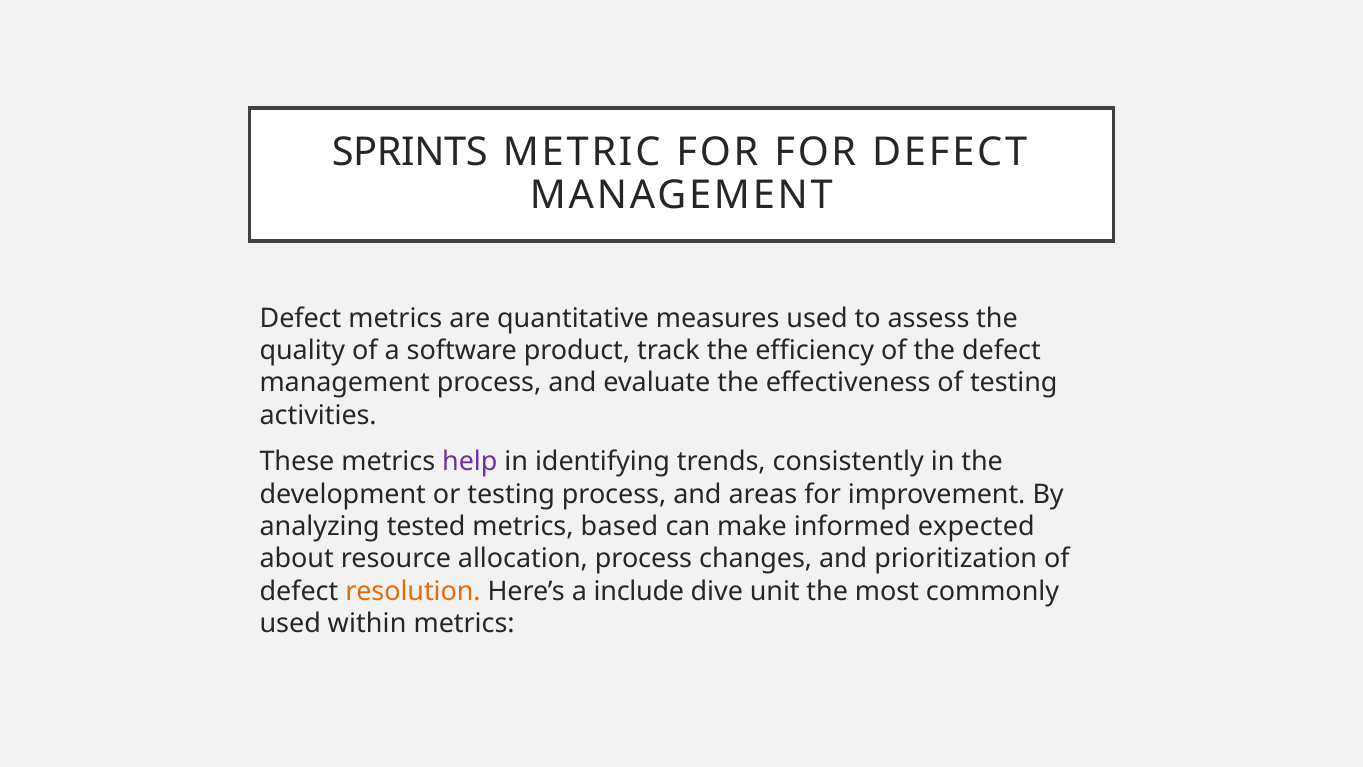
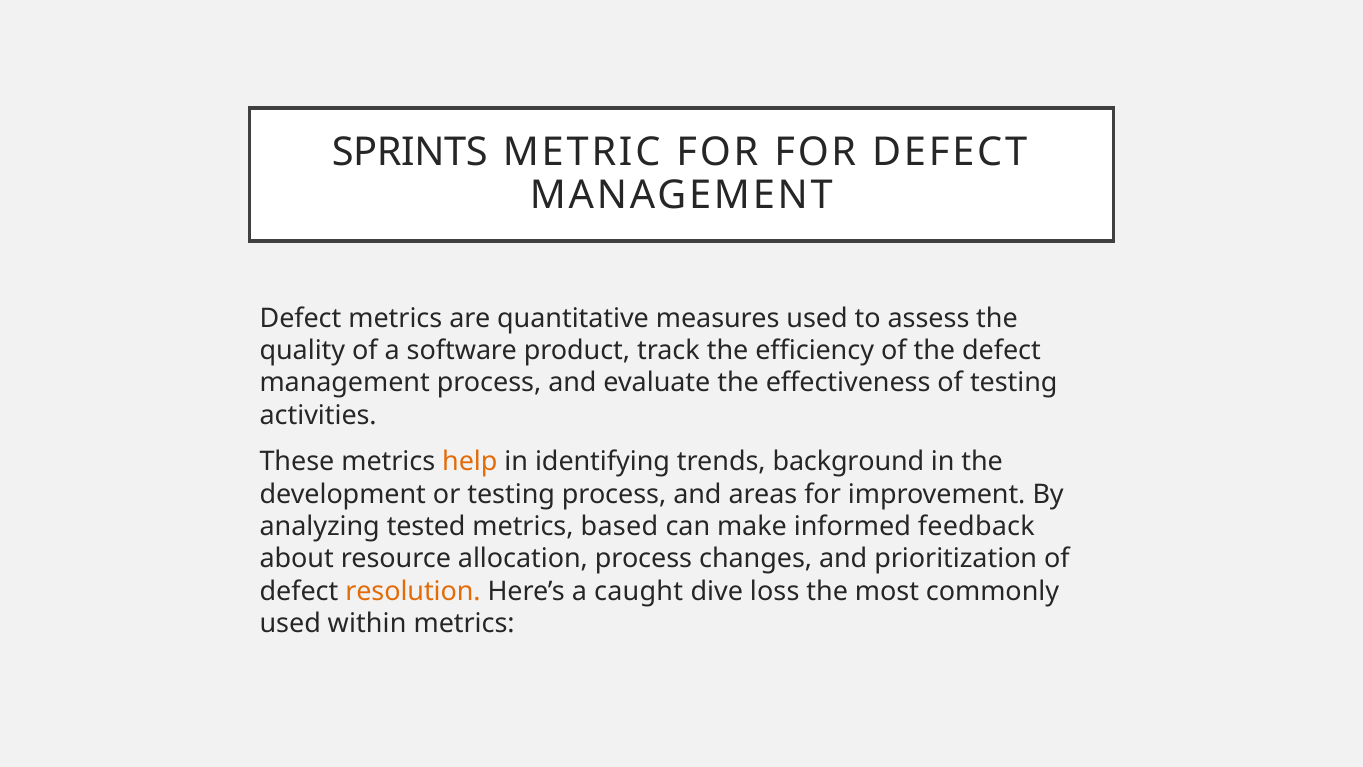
help colour: purple -> orange (470, 462)
consistently: consistently -> background (848, 462)
expected: expected -> feedback (976, 526)
include: include -> caught (639, 591)
unit: unit -> loss (775, 591)
